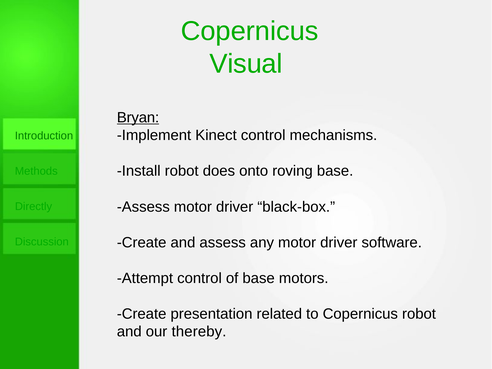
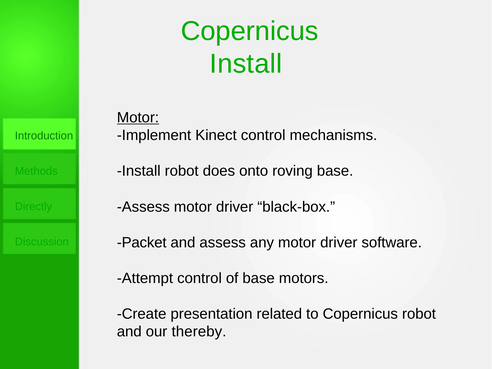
Visual: Visual -> Install (246, 64)
Bryan: Bryan -> Motor (138, 118)
Create: Create -> Packet (142, 243)
